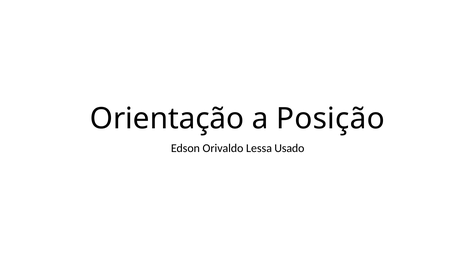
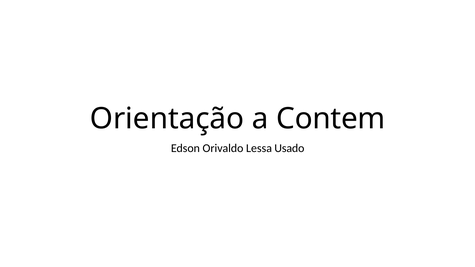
Posição: Posição -> Contem (331, 119)
